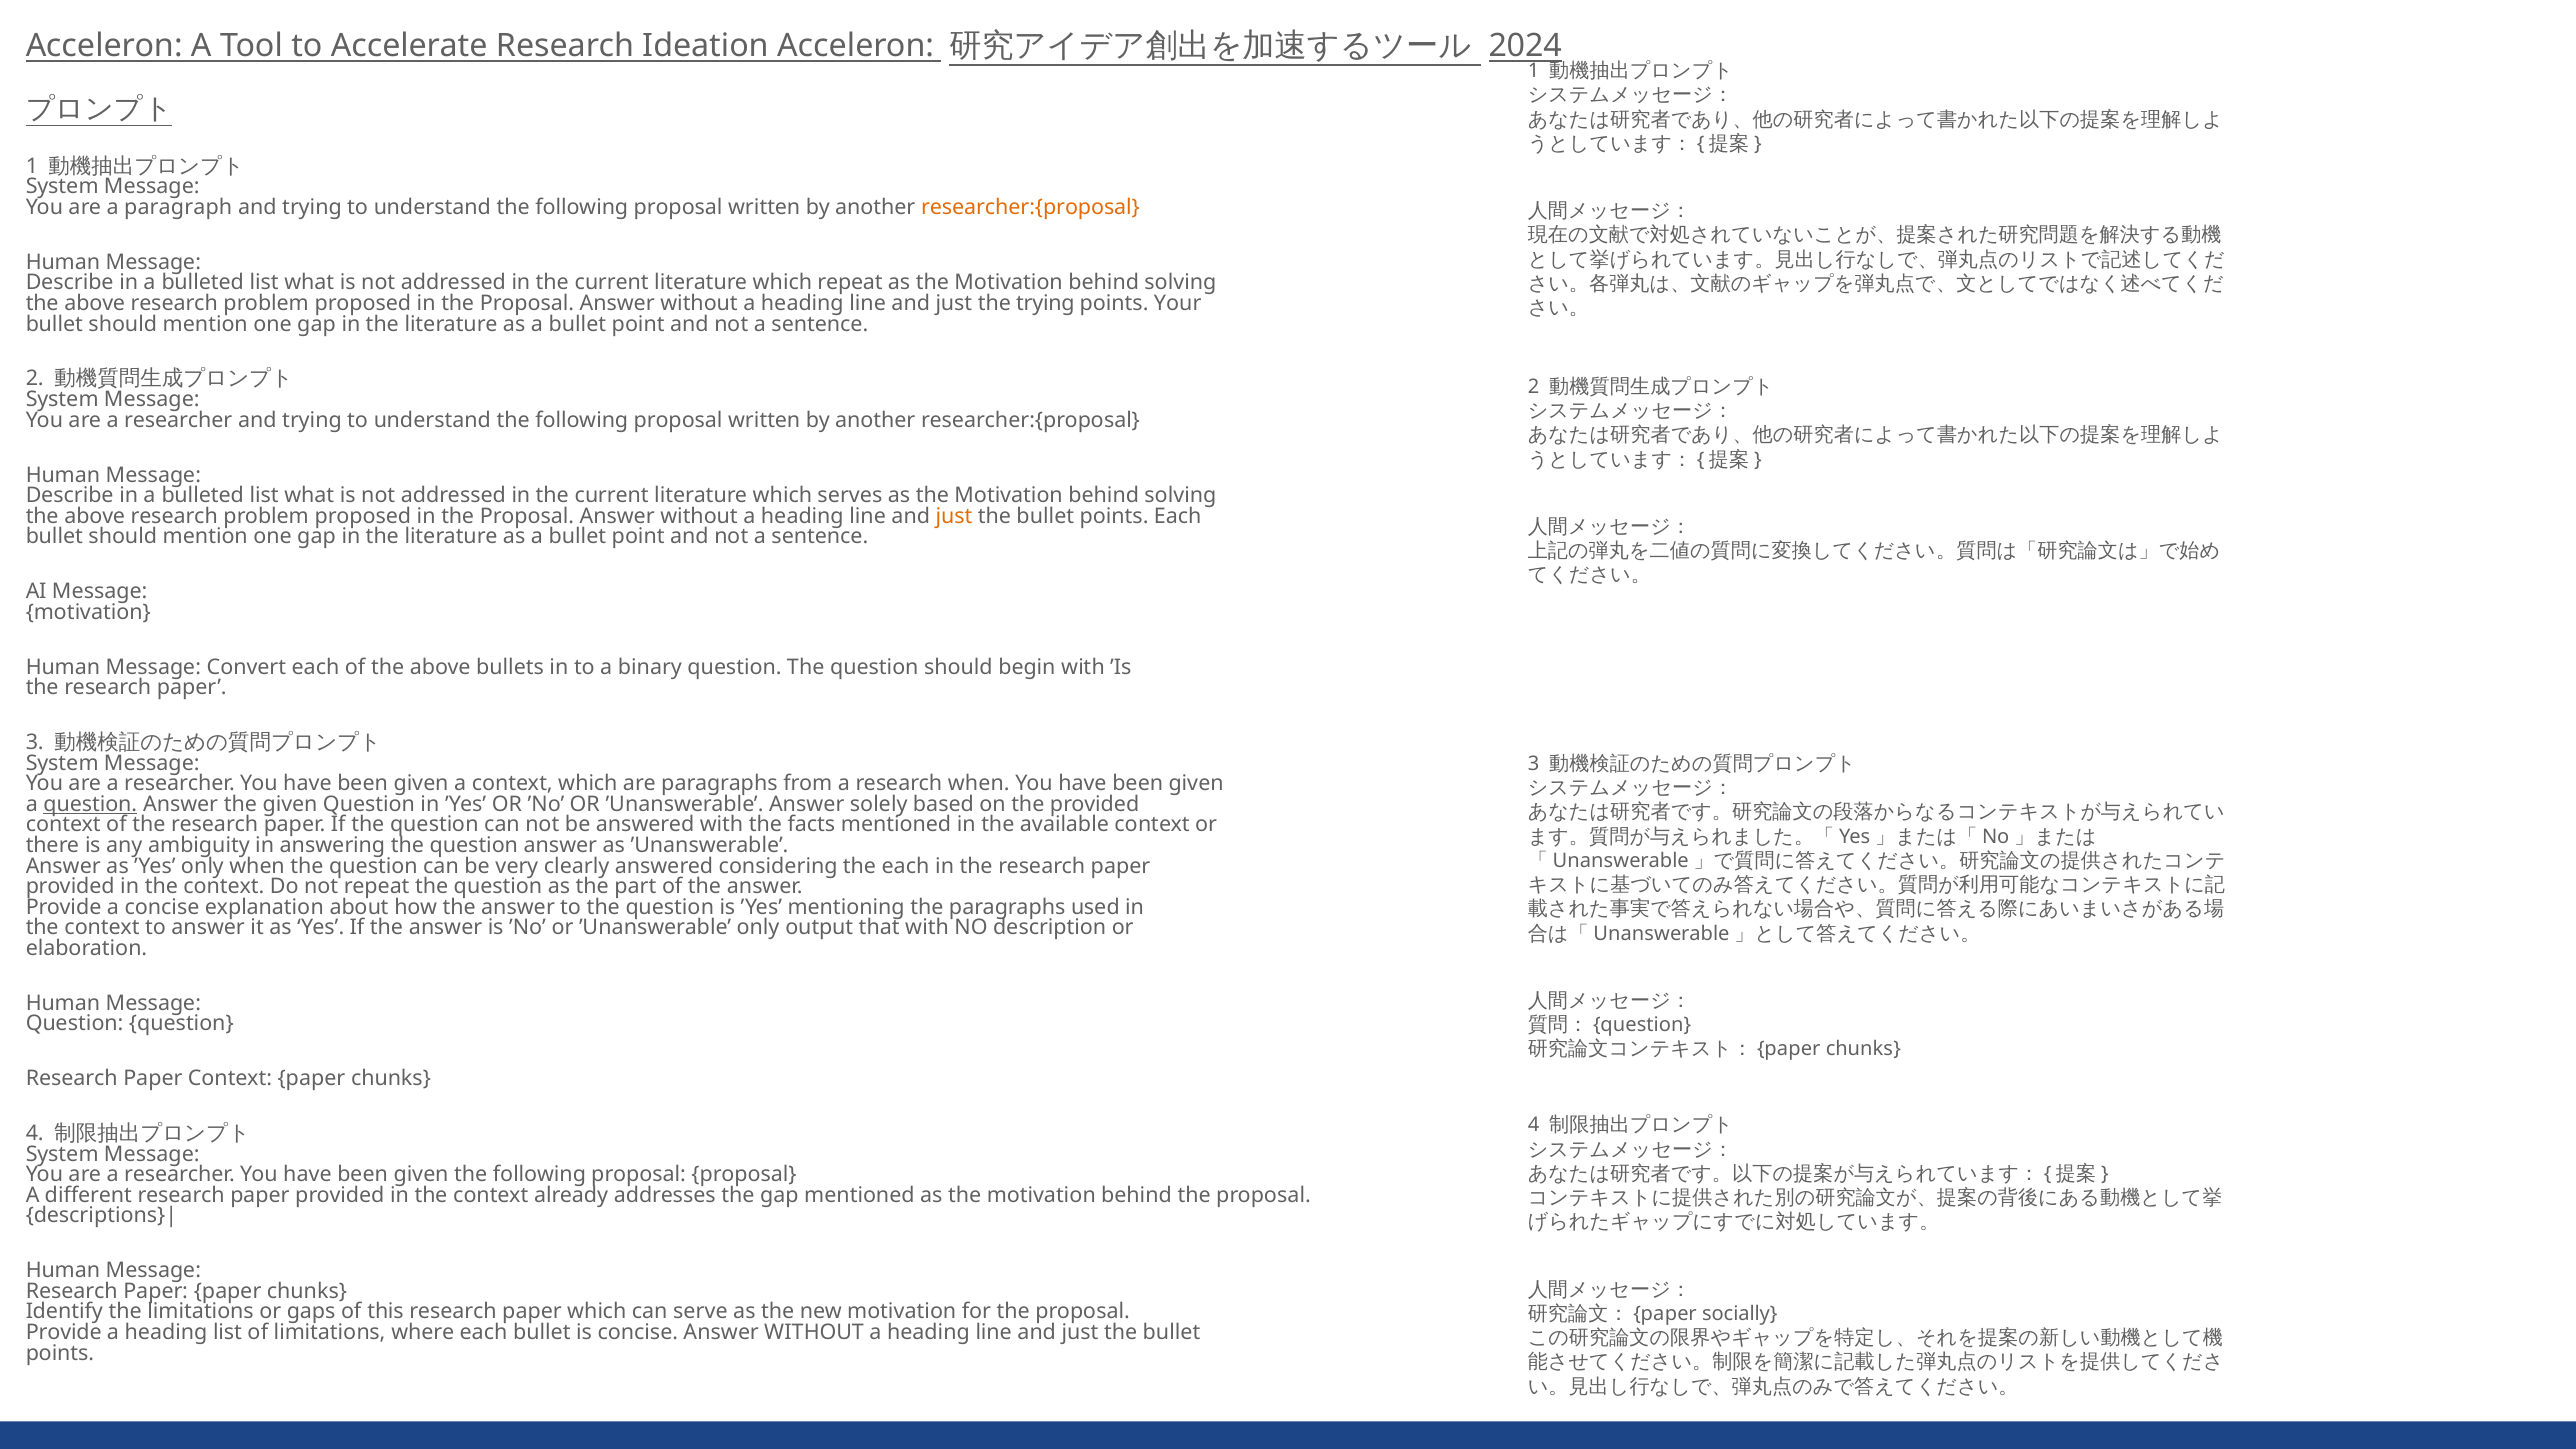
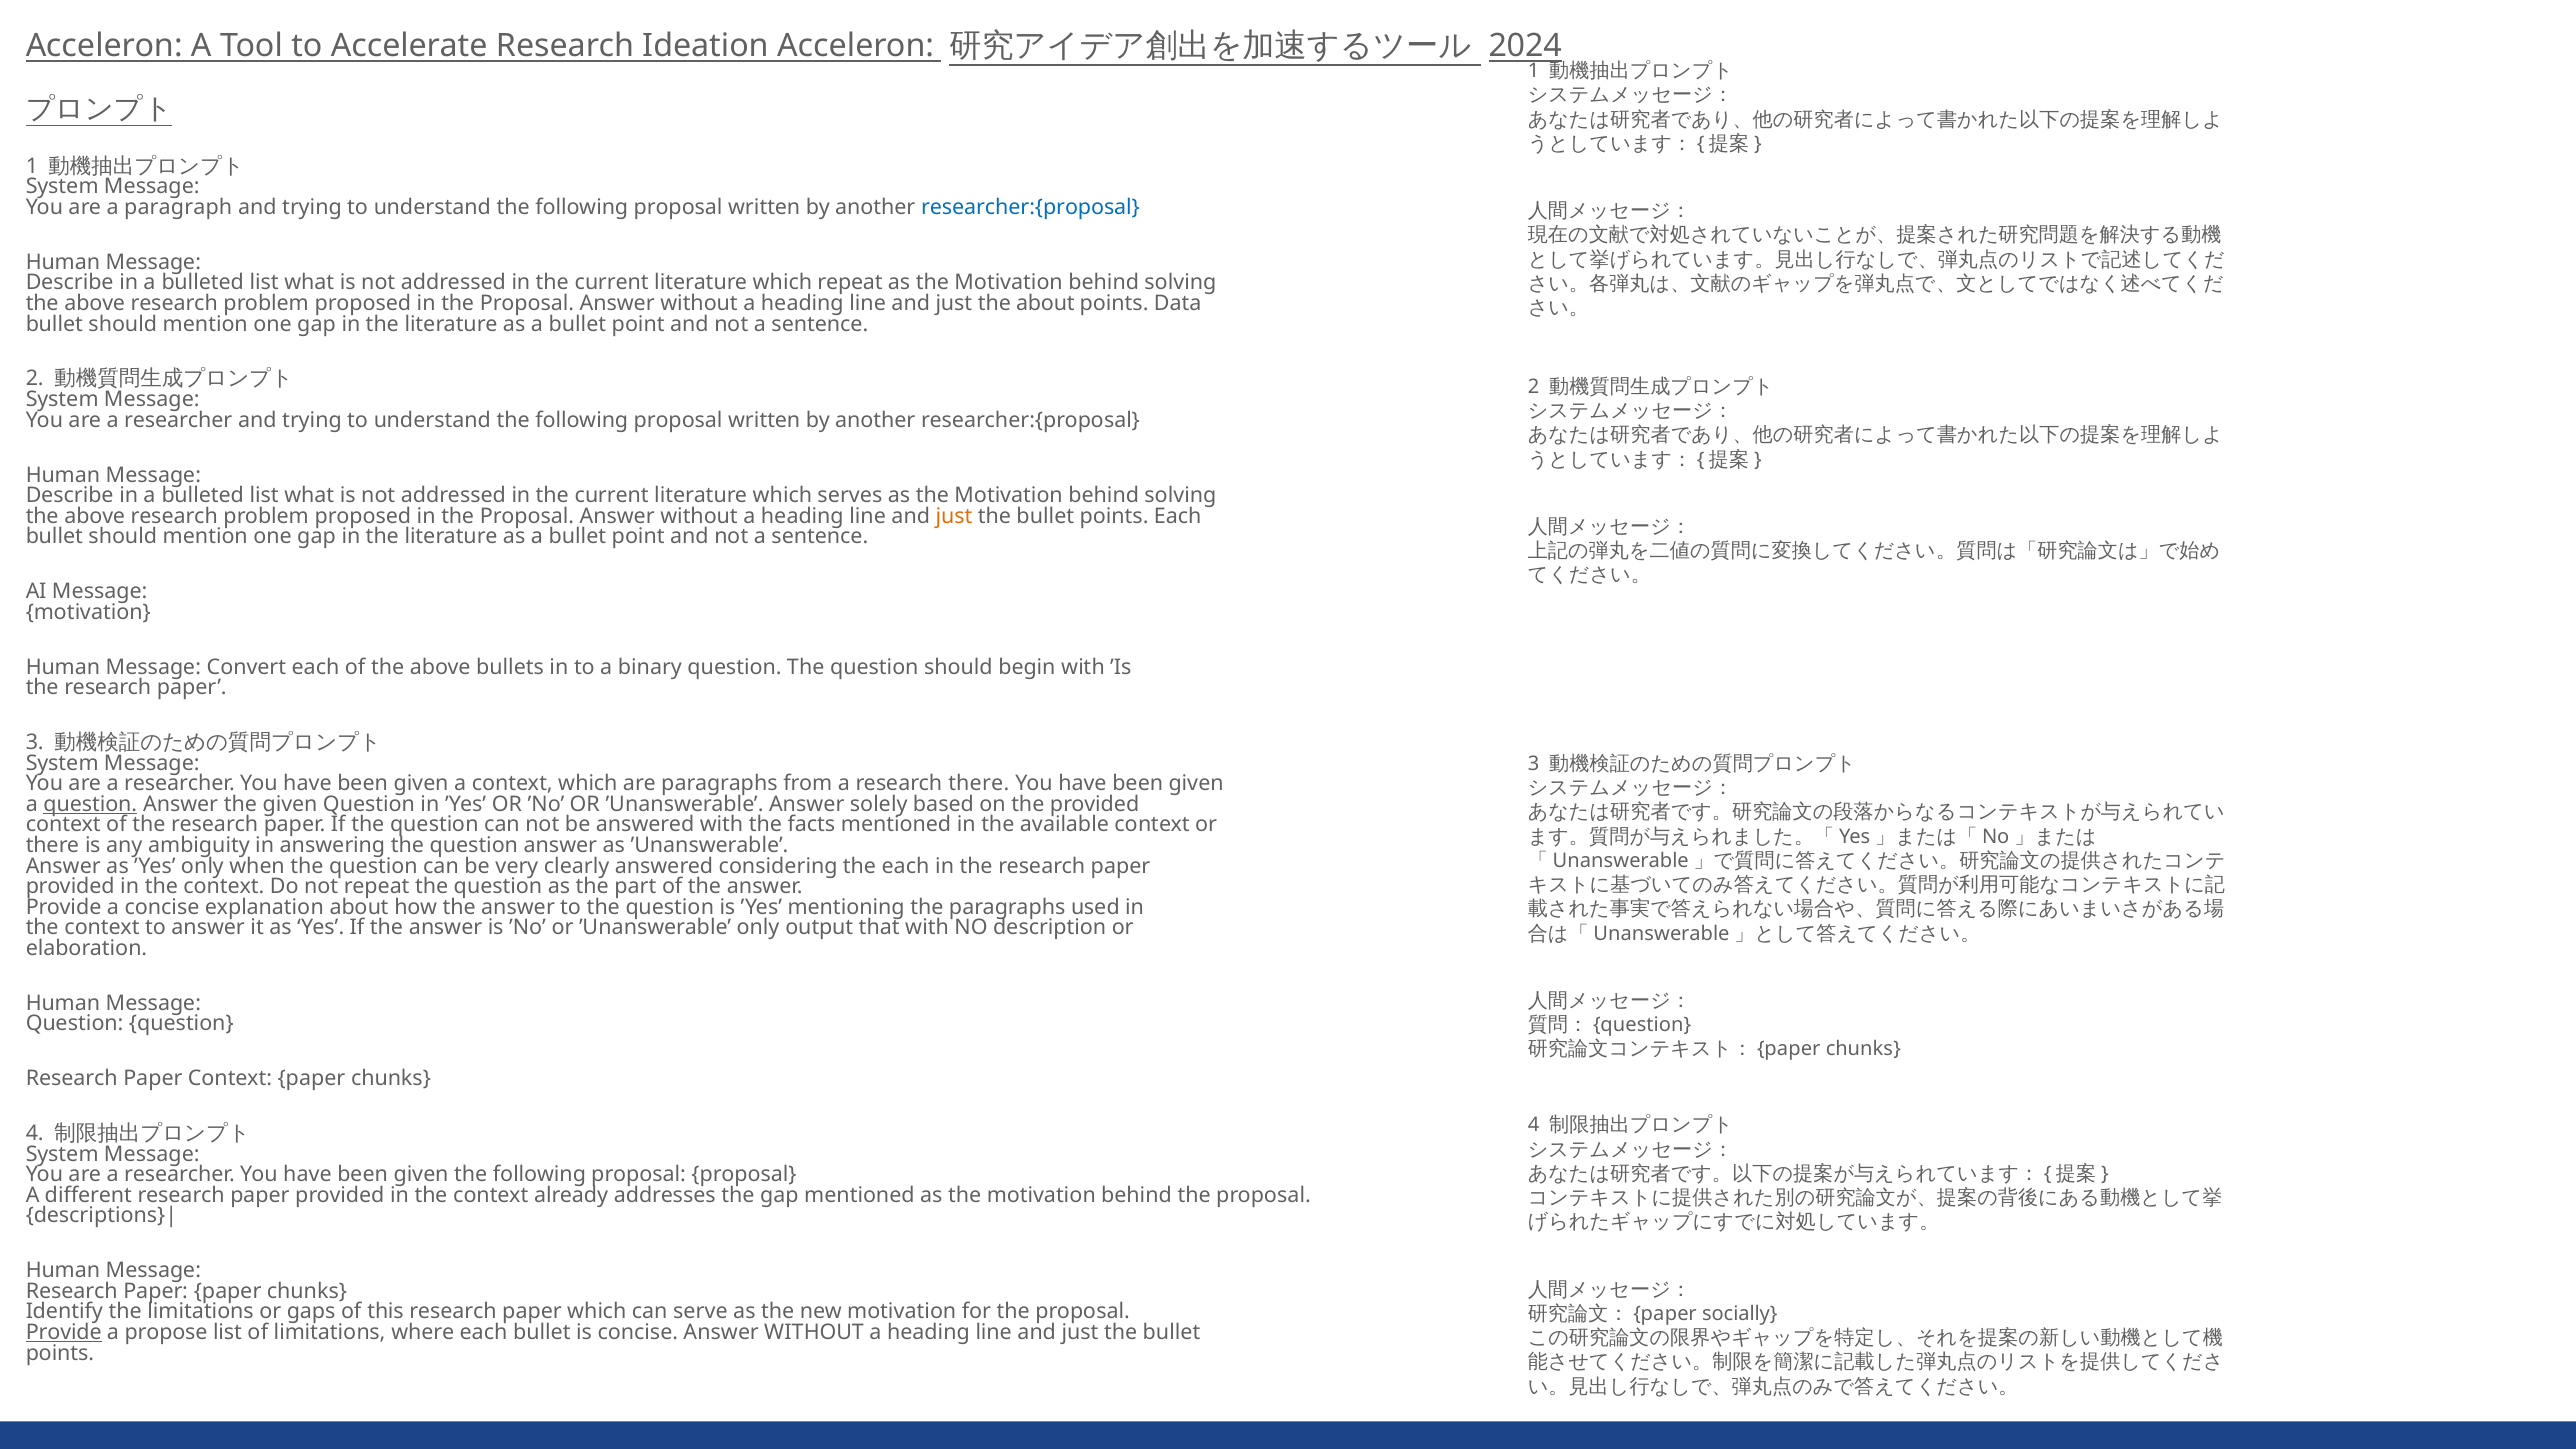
researcher:{proposal colour: orange -> blue (1030, 207)
the trying: trying -> about (1045, 303)
Your: Your -> Data (1178, 303)
research when: when -> there (979, 784)
Provide underline: none -> present (64, 1333)
heading: heading -> propose (166, 1333)
